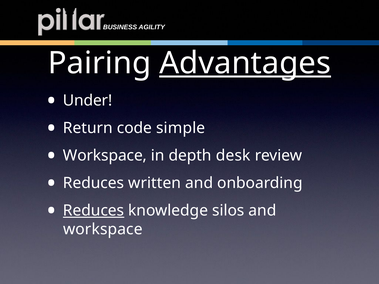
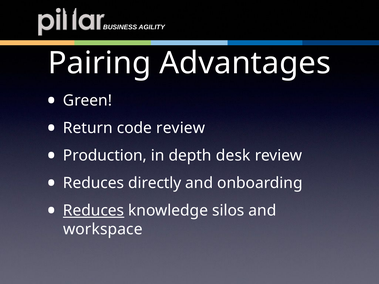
Advantages underline: present -> none (245, 63)
Under: Under -> Green (87, 101)
code simple: simple -> review (181, 128)
Workspace: Workspace -> Production (105, 156)
written: written -> directly (155, 183)
